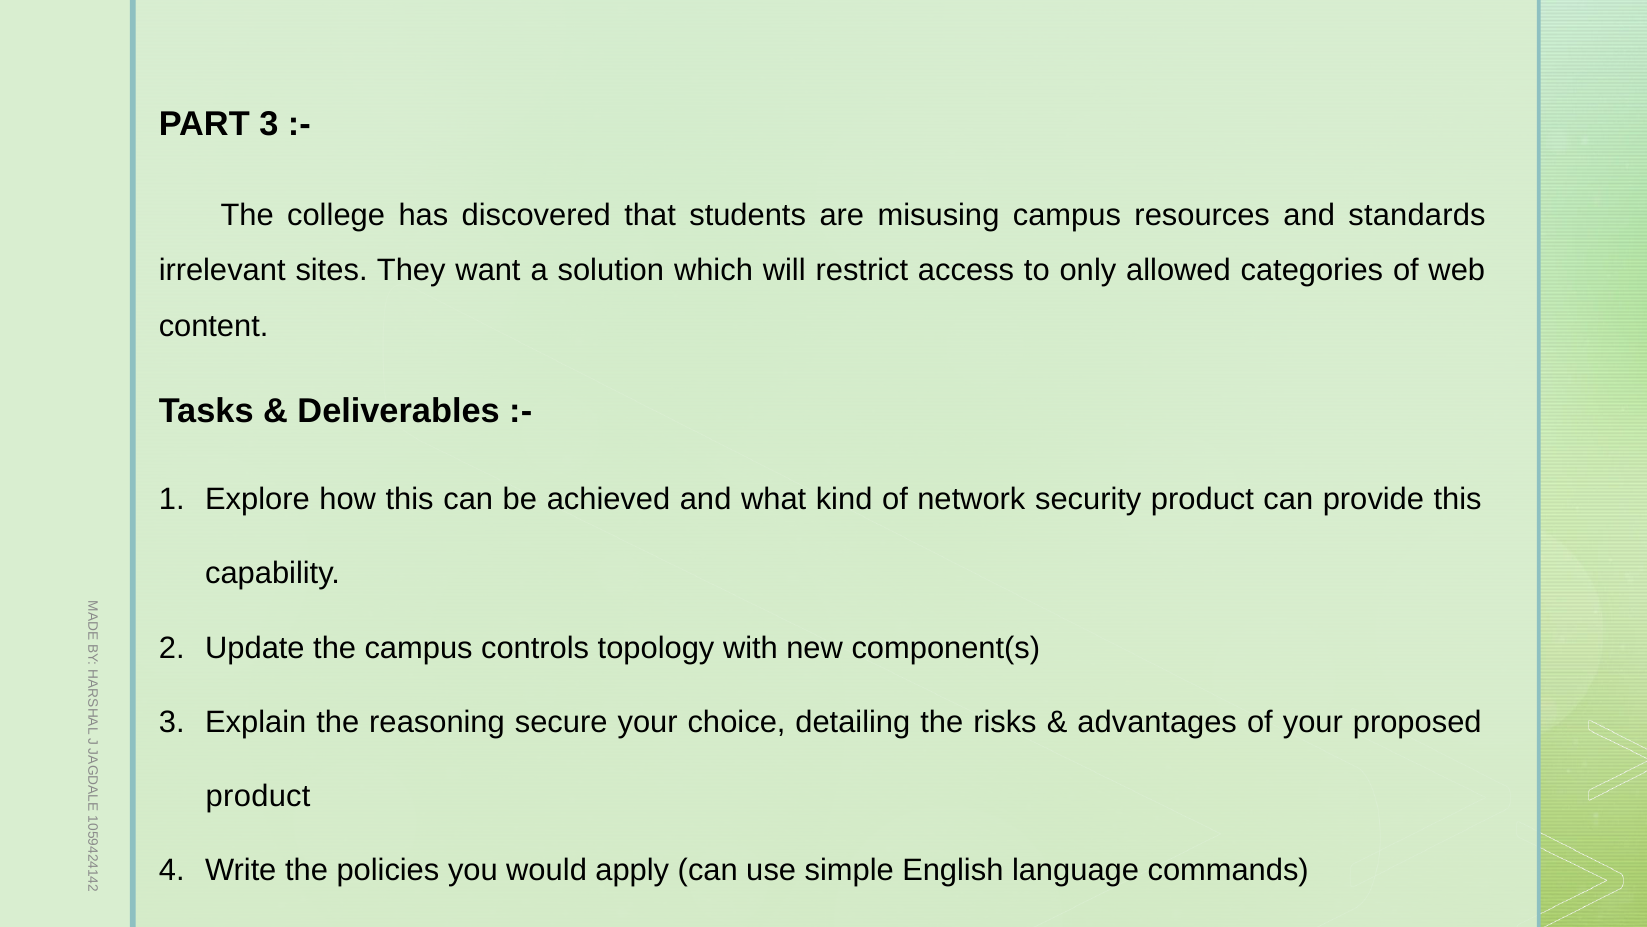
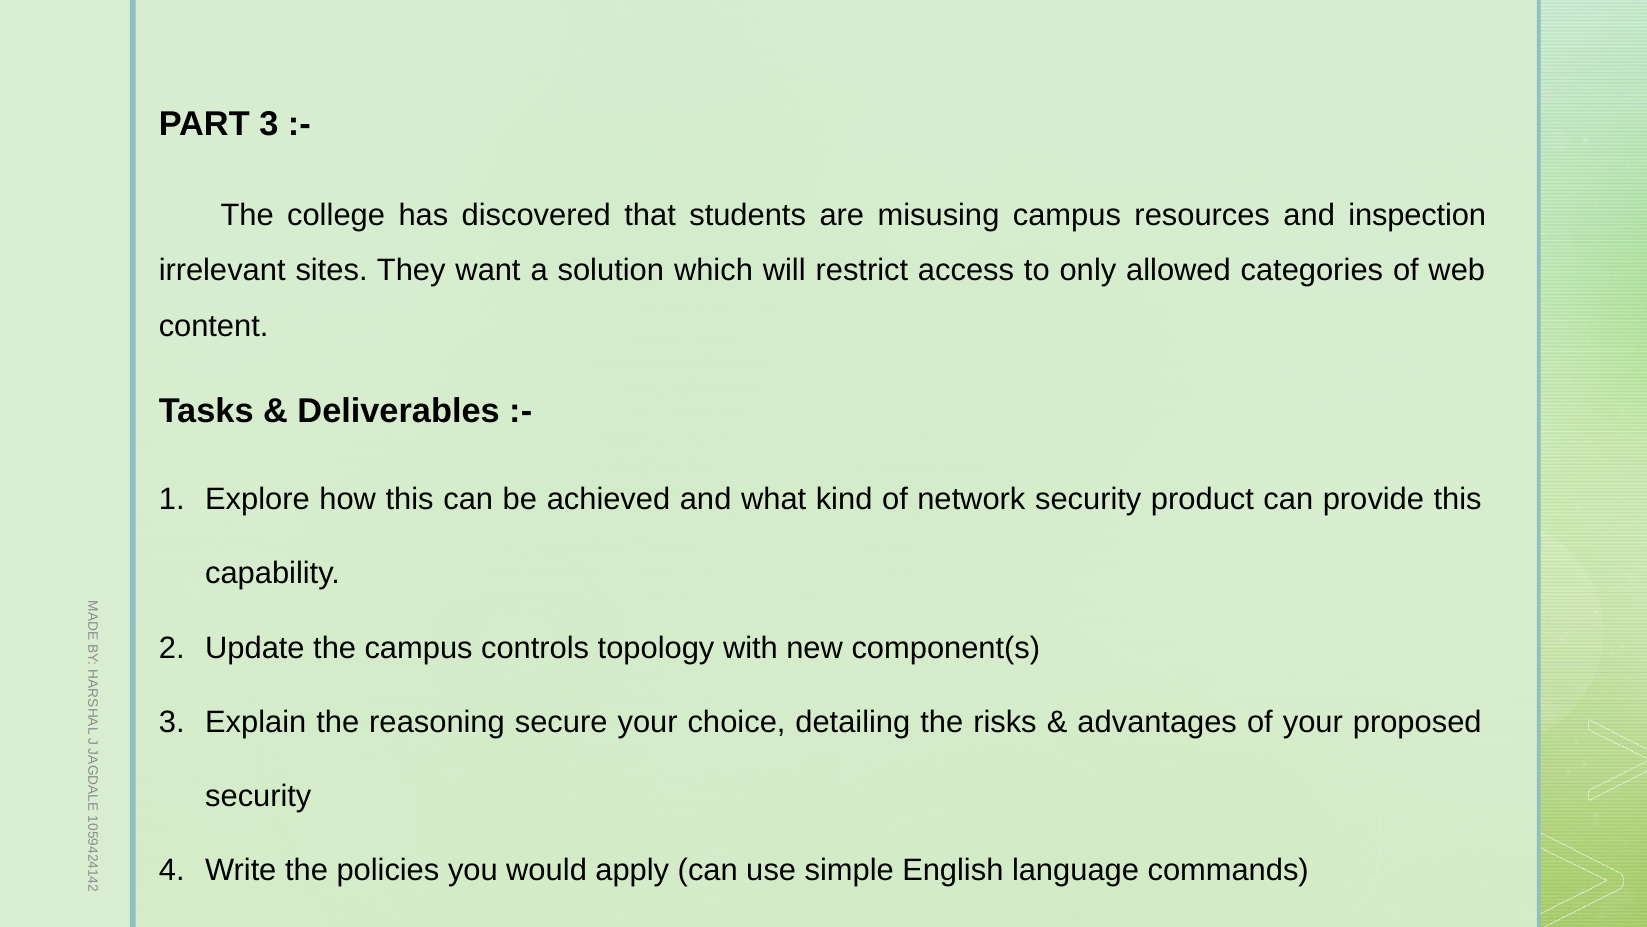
standards: standards -> inspection (1417, 215)
product: product -> security (258, 796)
